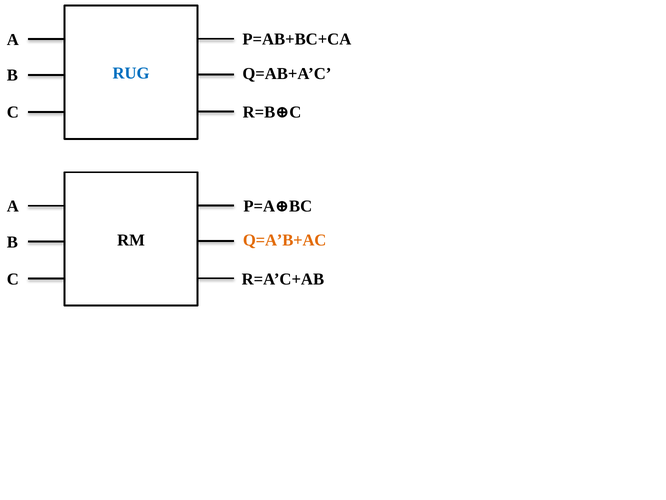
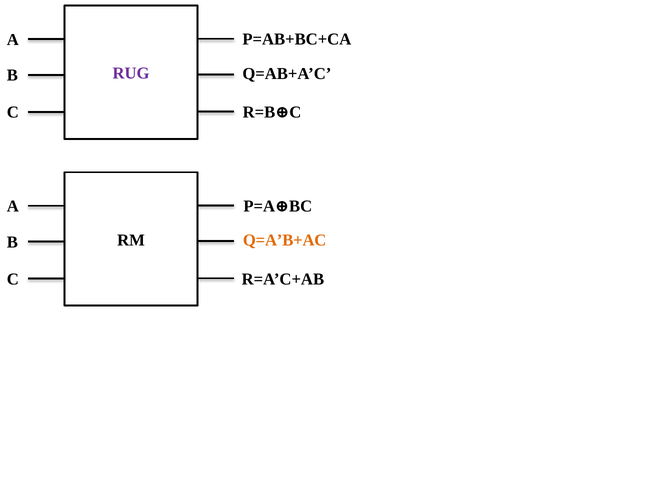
RUG colour: blue -> purple (131, 73)
